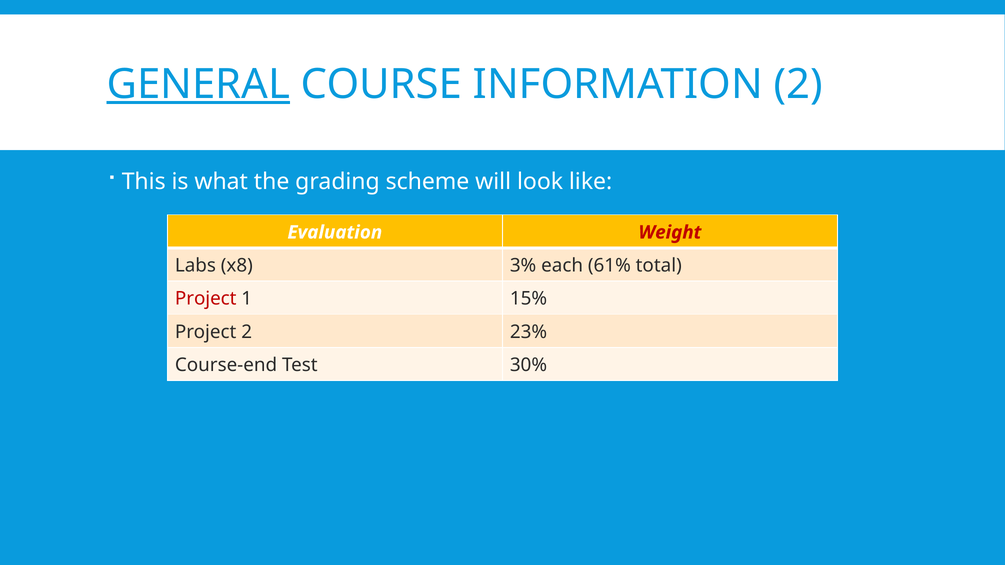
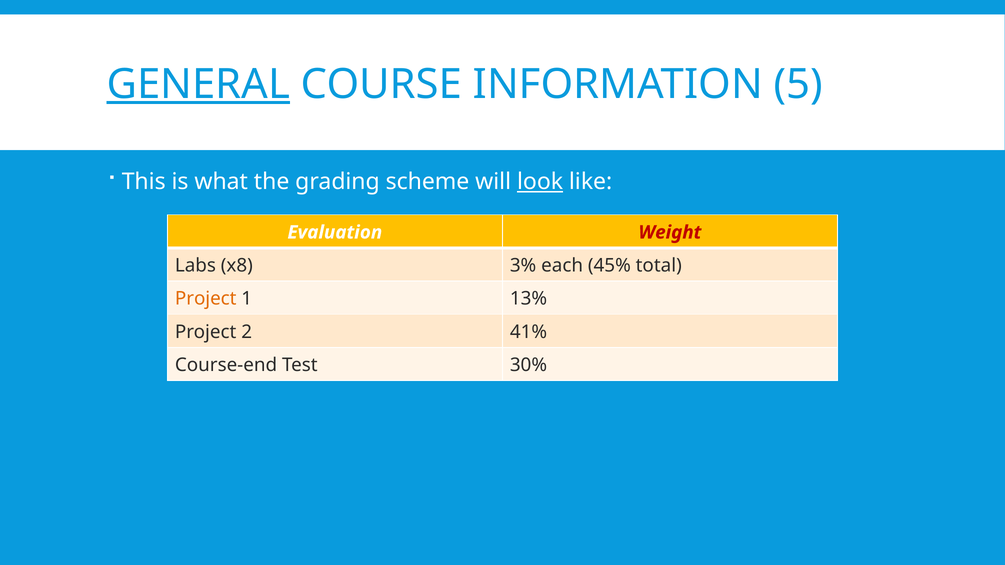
INFORMATION 2: 2 -> 5 (798, 85)
look underline: none -> present (540, 182)
61%: 61% -> 45% (609, 266)
Project colour: red -> orange (206, 299)
15%: 15% -> 13% (529, 299)
23%: 23% -> 41% (529, 332)
